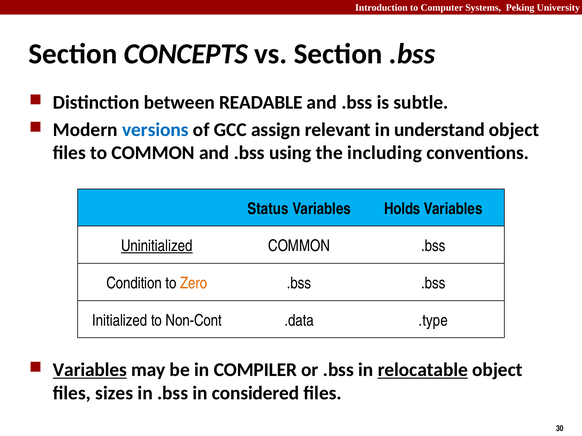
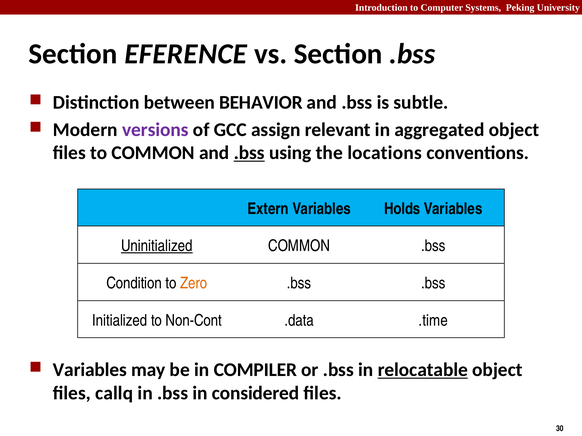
CONCEPTS: CONCEPTS -> EFERENCE (186, 54)
READABLE: READABLE -> BEHAVIOR (261, 103)
versions colour: blue -> purple (155, 130)
understand: understand -> aggregated (439, 130)
.bss underline: none -> present (249, 153)
including: including -> locations (385, 153)
Status: Status -> Extern (268, 209)
.type: .type -> .time (433, 321)
Variables underline: present -> none (90, 370)
sizes: sizes -> callq (114, 394)
